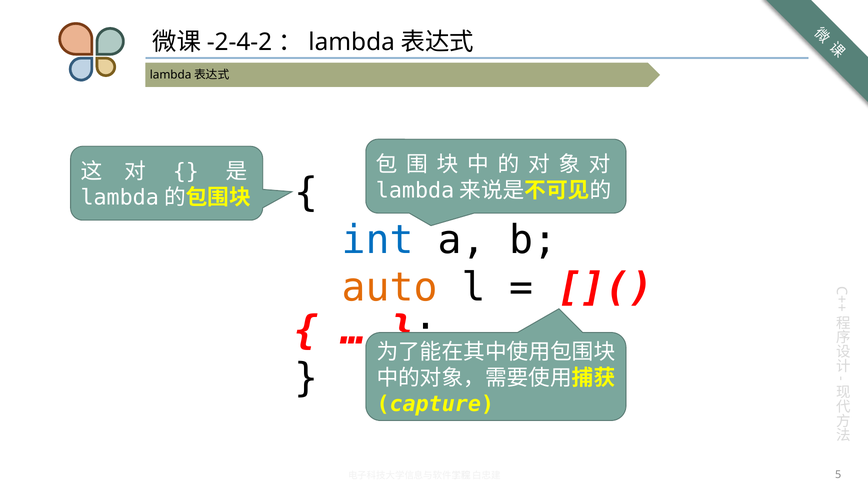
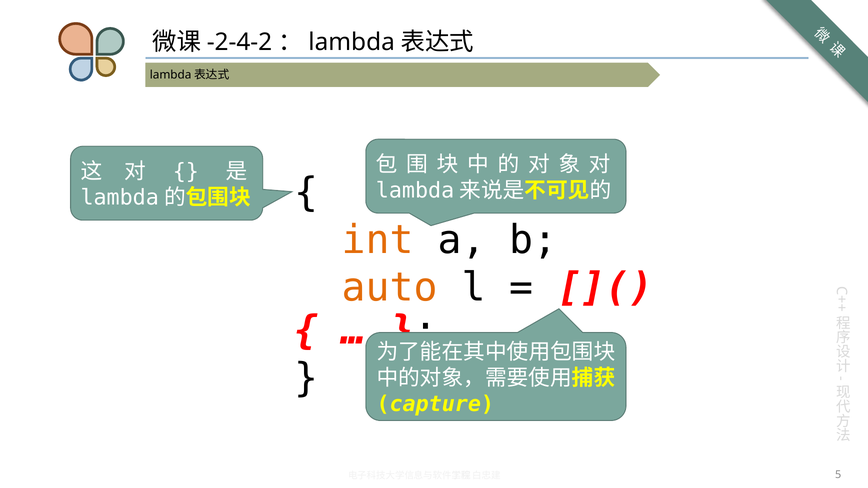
int colour: blue -> orange (378, 240)
